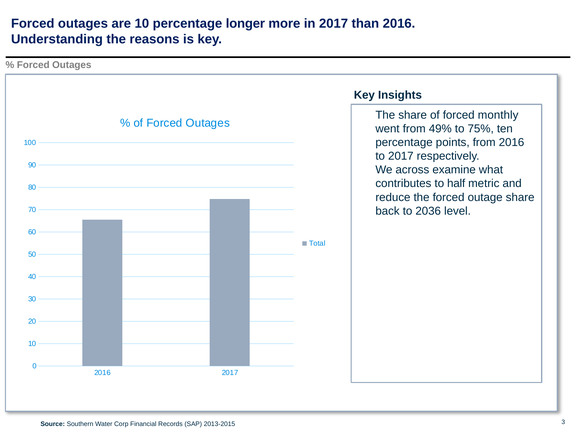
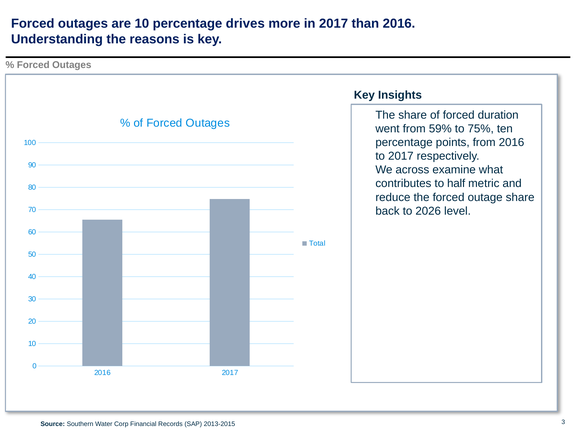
longer: longer -> drives (245, 24)
monthly: monthly -> duration (498, 115)
49%: 49% -> 59% (440, 129)
2036: 2036 -> 2026 (428, 211)
